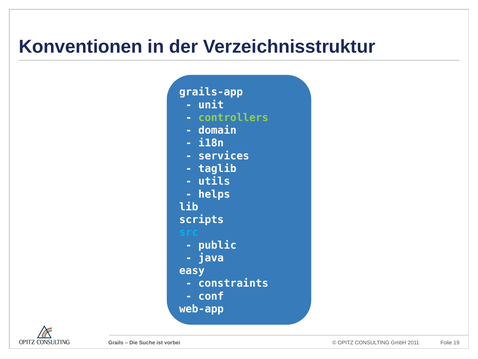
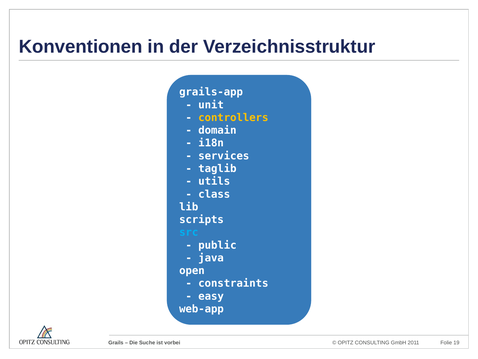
controllers colour: light green -> yellow (233, 117)
helps: helps -> class (214, 194)
easy: easy -> open (192, 270)
conf: conf -> easy (211, 296)
